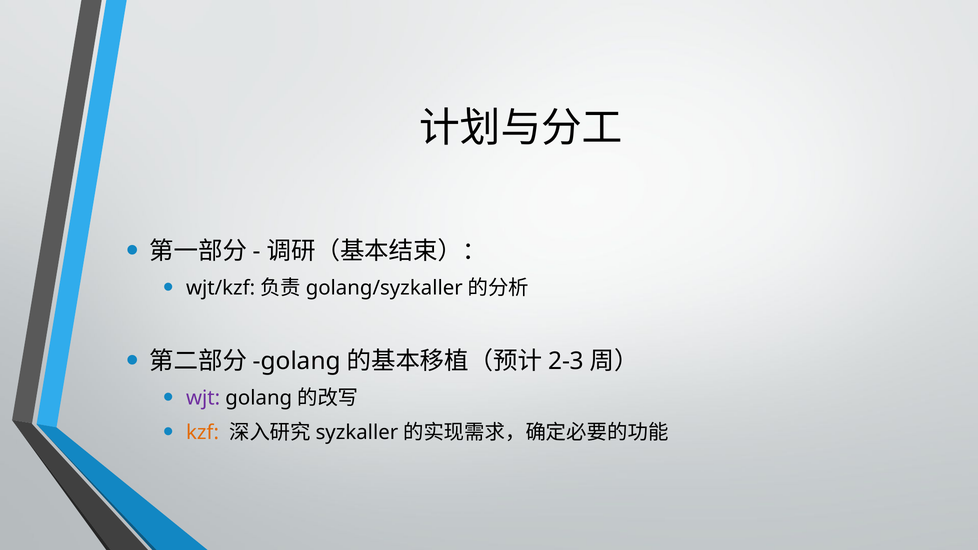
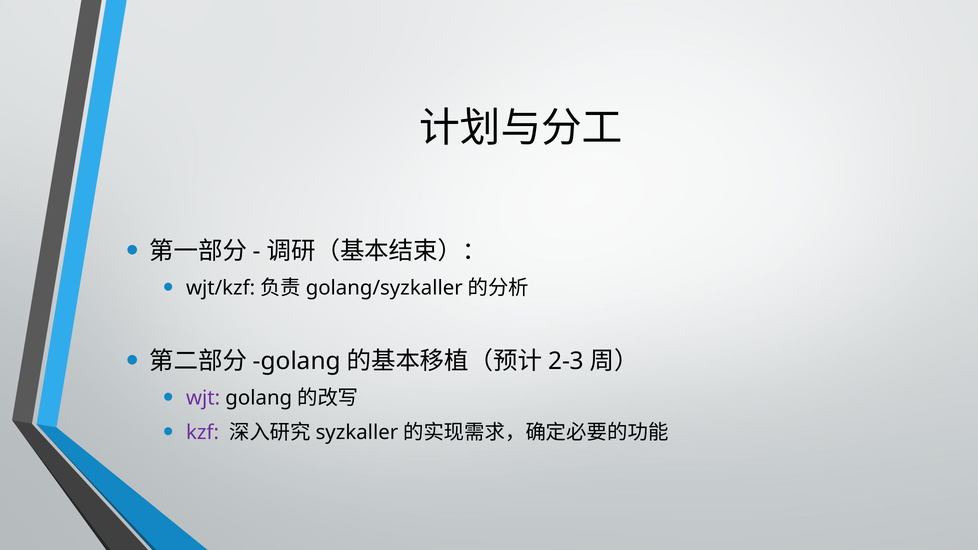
kzf colour: orange -> purple (202, 433)
